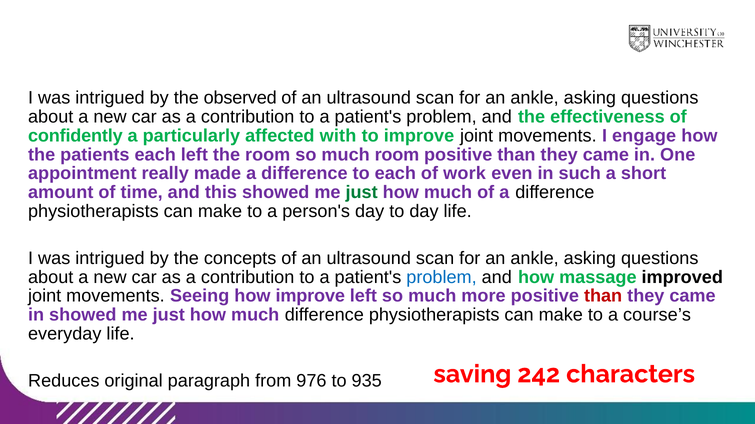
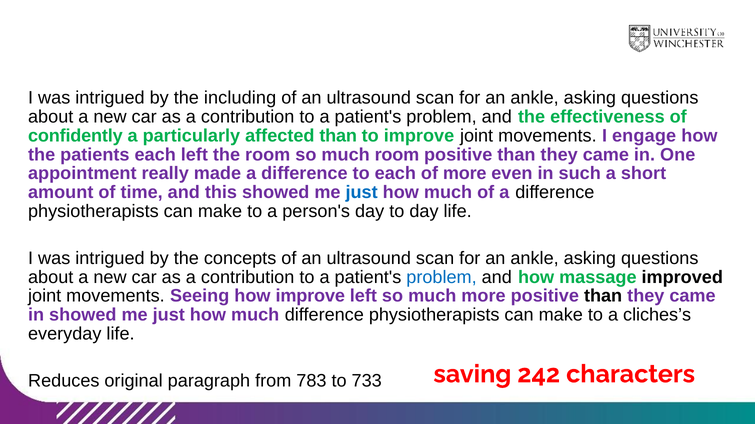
observed: observed -> including (240, 98)
affected with: with -> than (338, 136)
of work: work -> more (465, 174)
just colour: green -> blue (362, 193)
than colour: red -> black (603, 296)
course’s: course’s -> cliches’s (657, 315)
976: 976 -> 783 (311, 381)
935: 935 -> 733 (367, 381)
